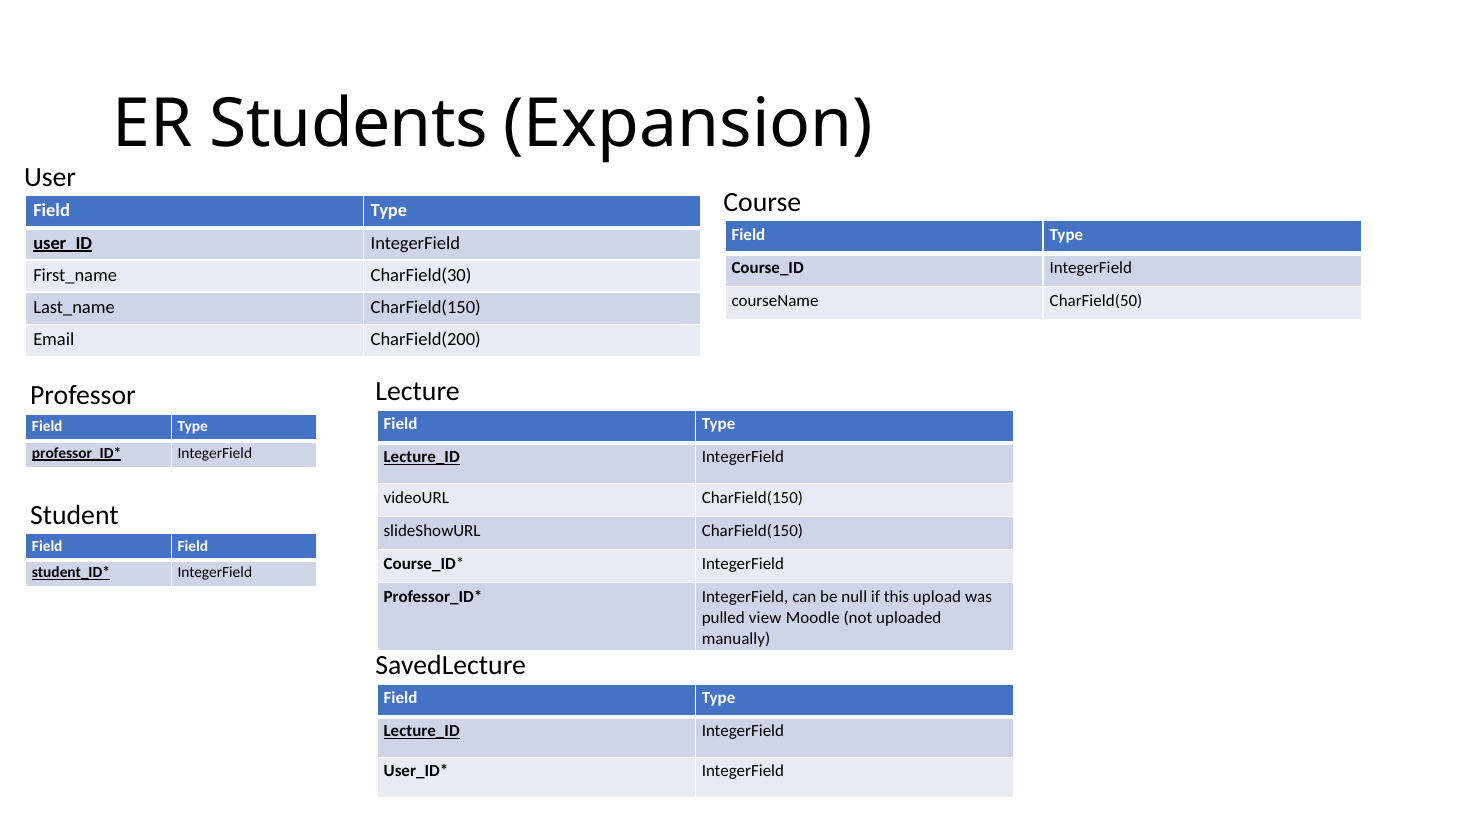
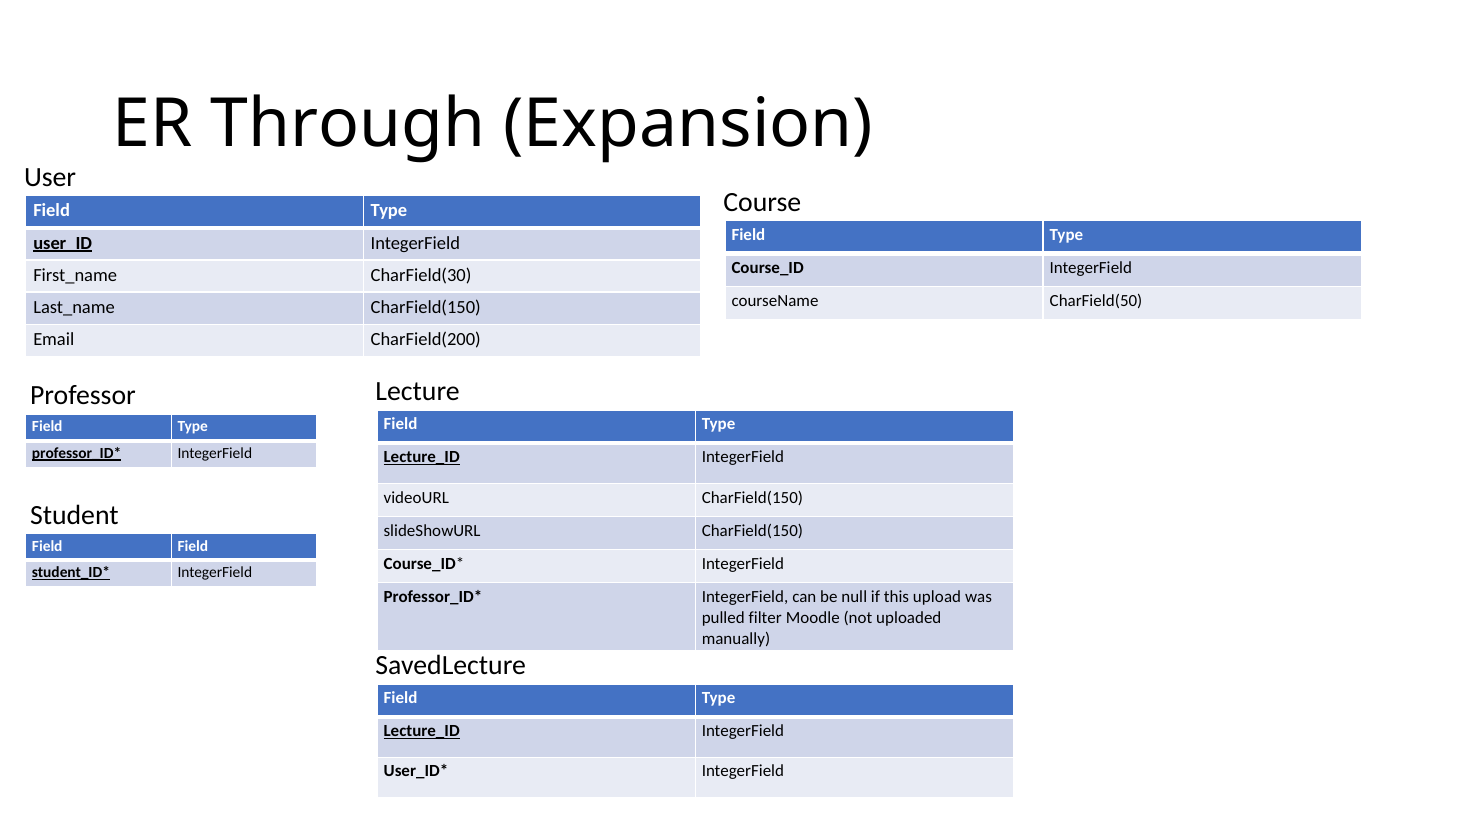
Students: Students -> Through (348, 124)
view: view -> filter (765, 618)
